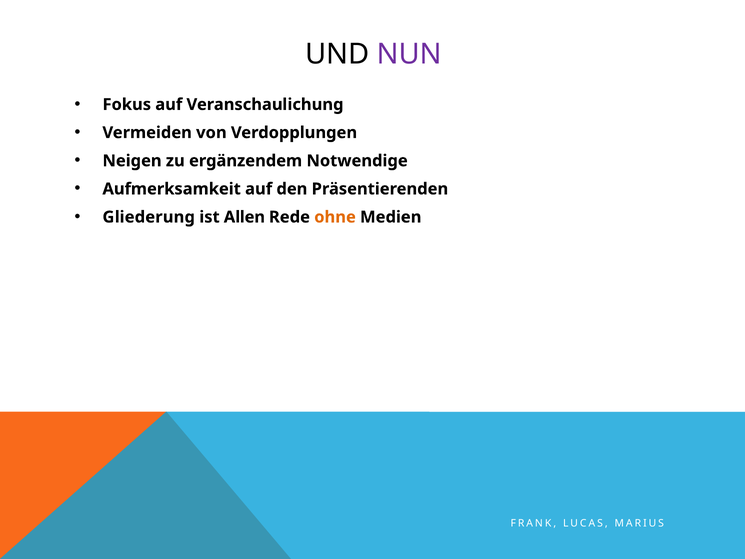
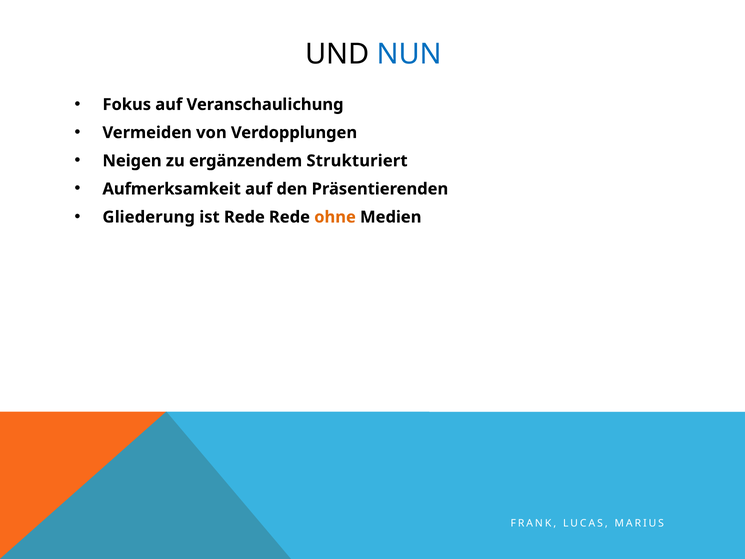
NUN colour: purple -> blue (409, 54)
Notwendige: Notwendige -> Strukturiert (357, 161)
ist Allen: Allen -> Rede (244, 217)
